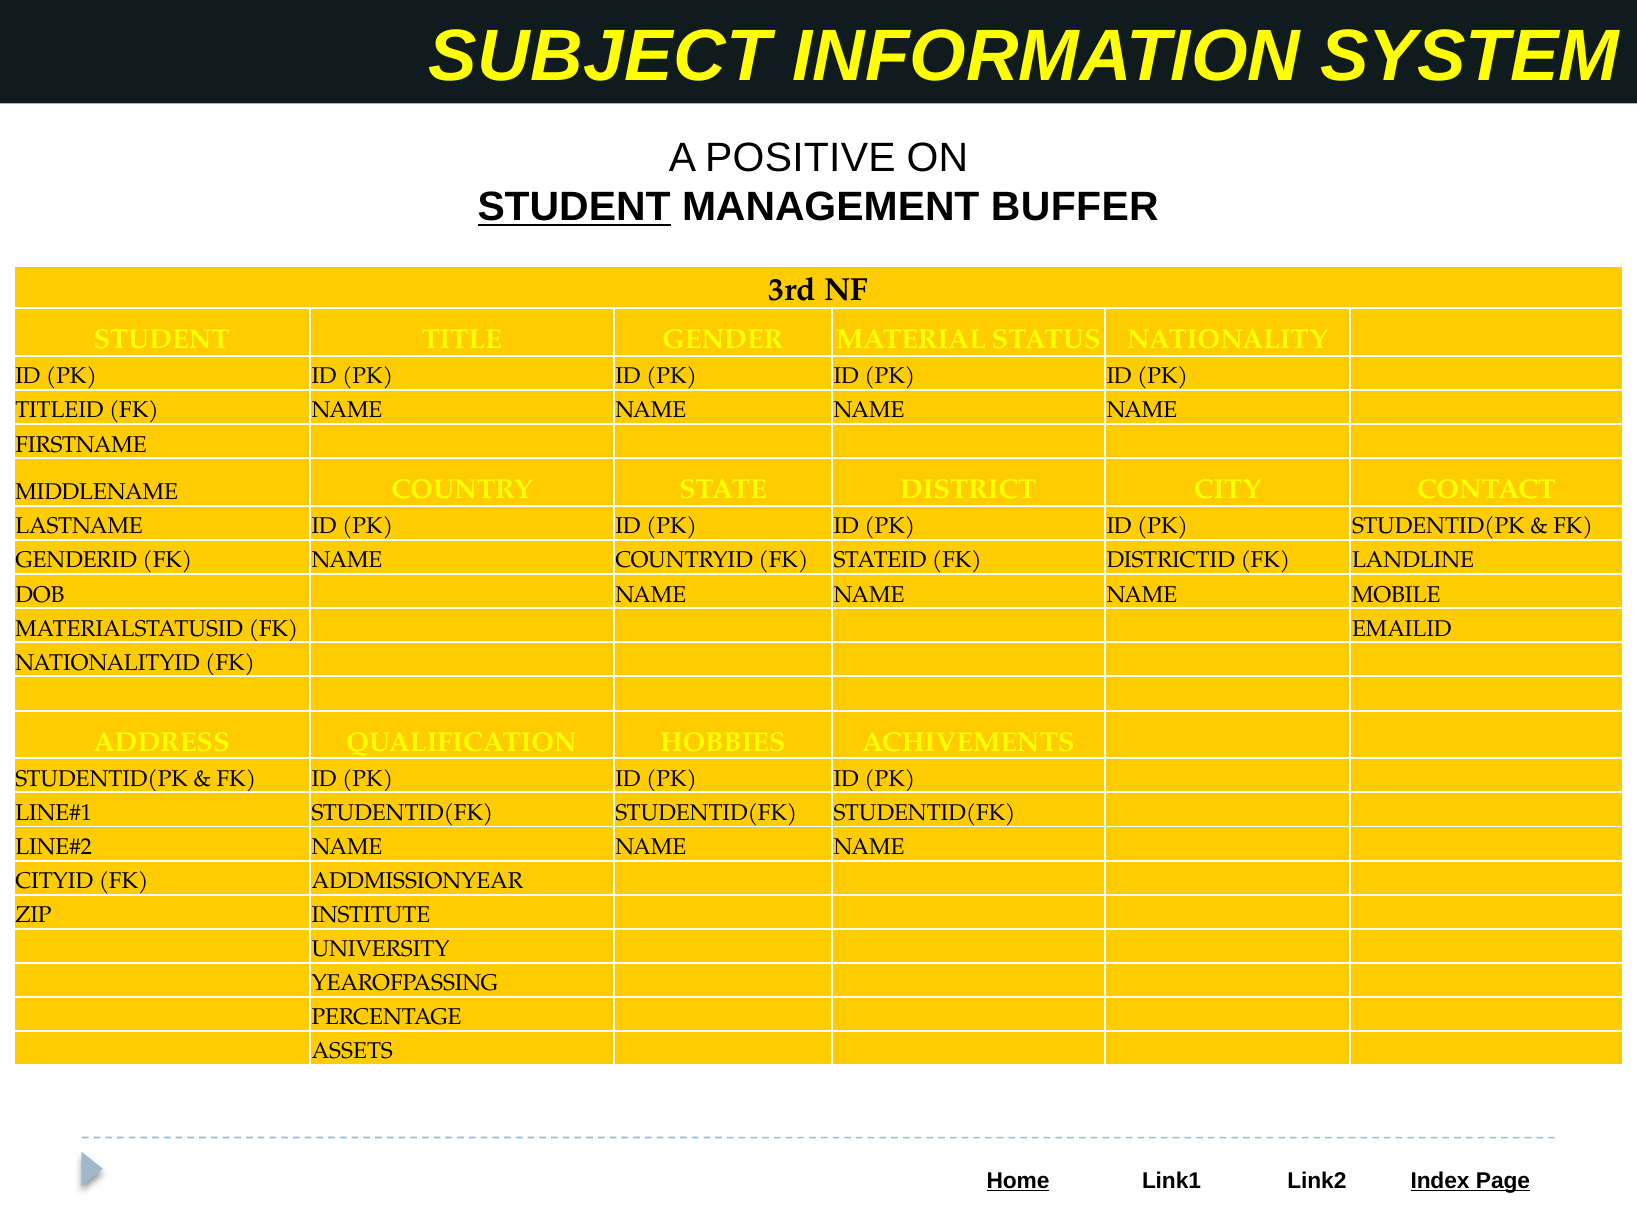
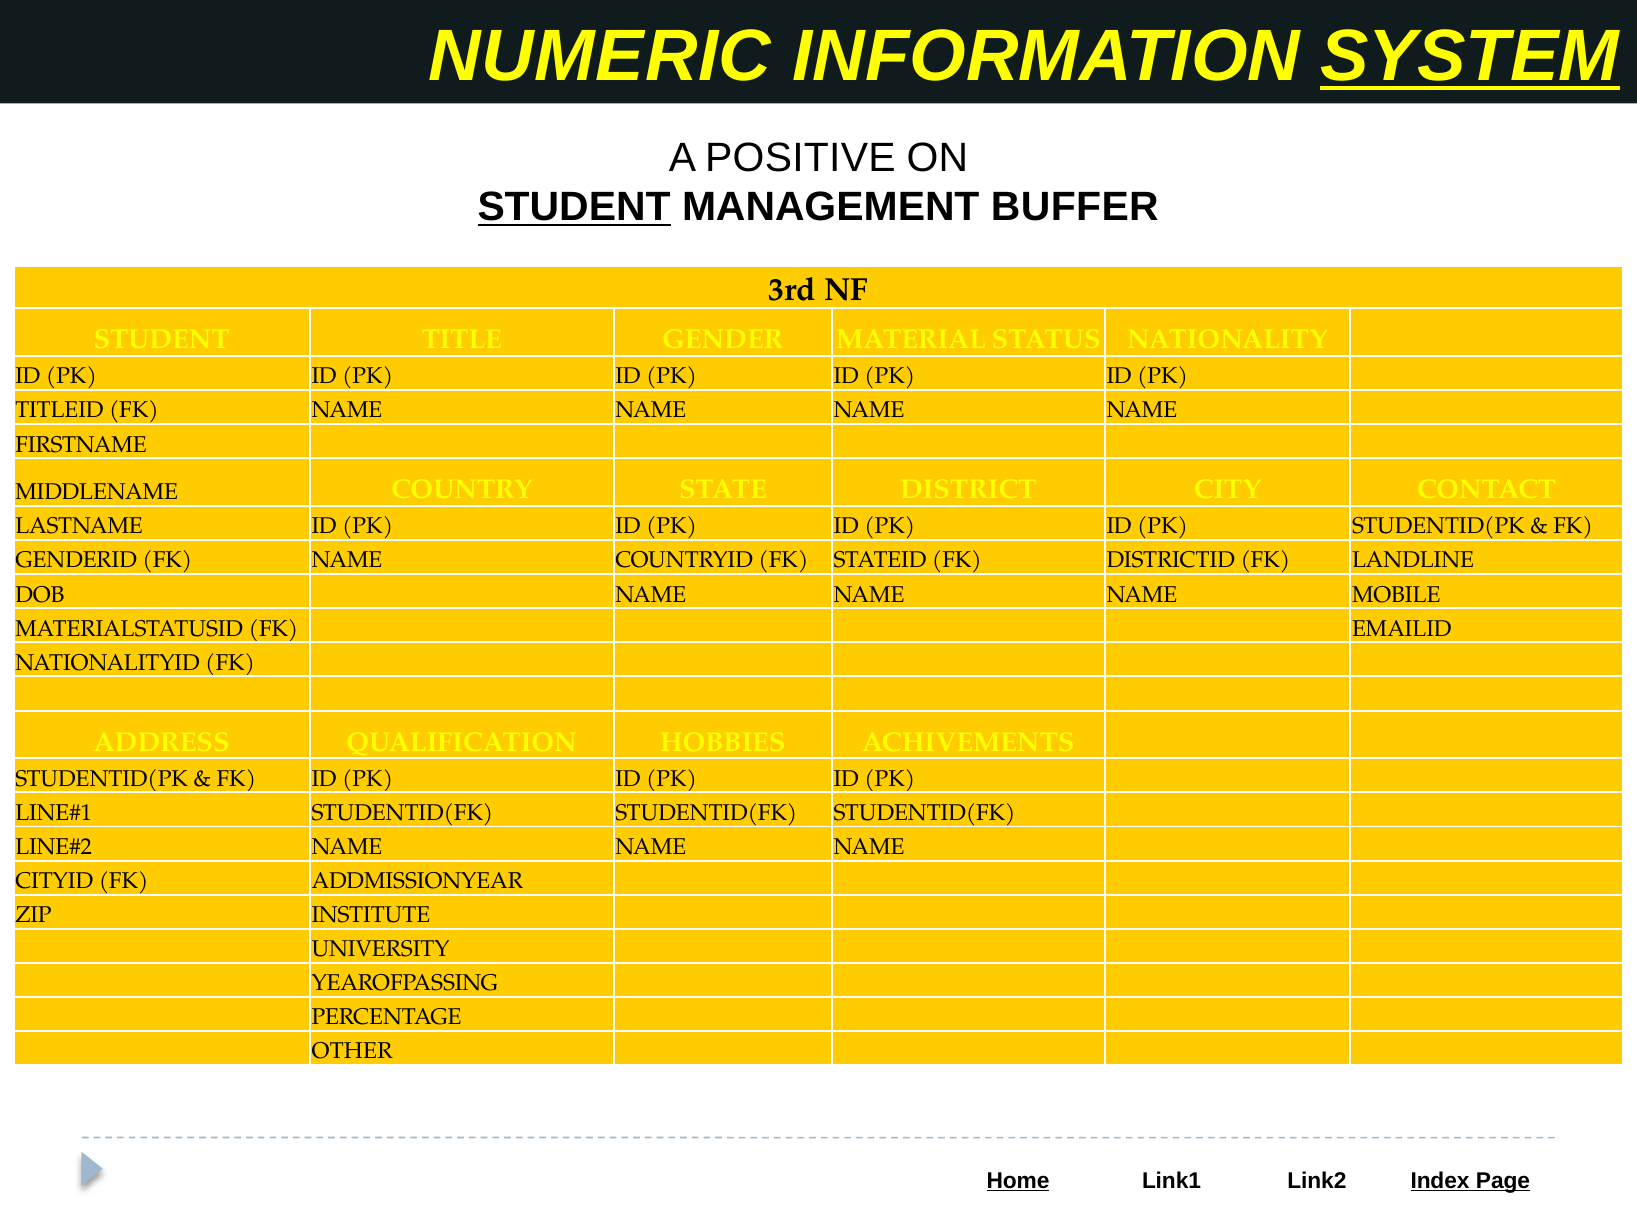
SUBJECT: SUBJECT -> NUMERIC (600, 57)
SYSTEM underline: none -> present (1470, 57)
ASSETS: ASSETS -> OTHER (352, 1051)
